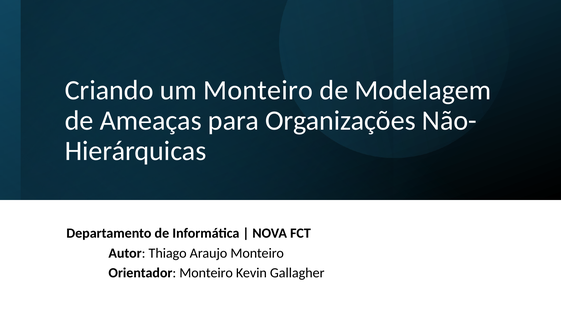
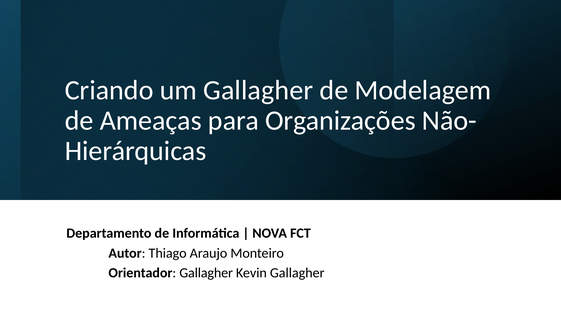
um Monteiro: Monteiro -> Gallagher (258, 91)
Orientador Monteiro: Monteiro -> Gallagher (206, 273)
